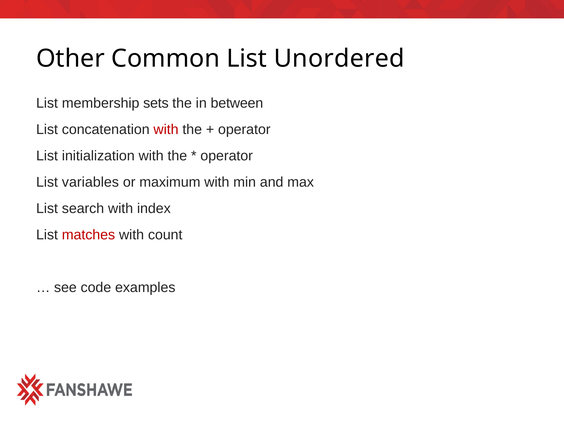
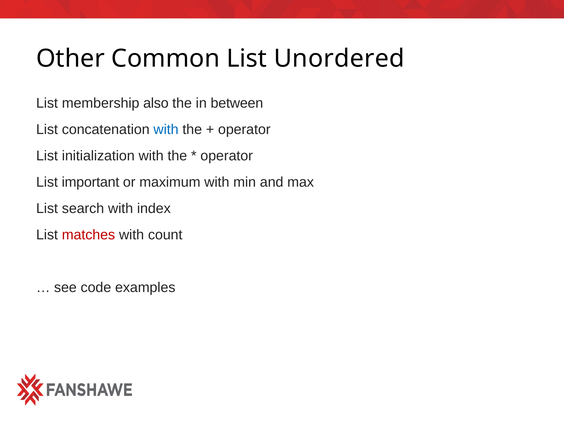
sets: sets -> also (156, 103)
with colour: red -> blue (166, 130)
variables: variables -> important (91, 182)
